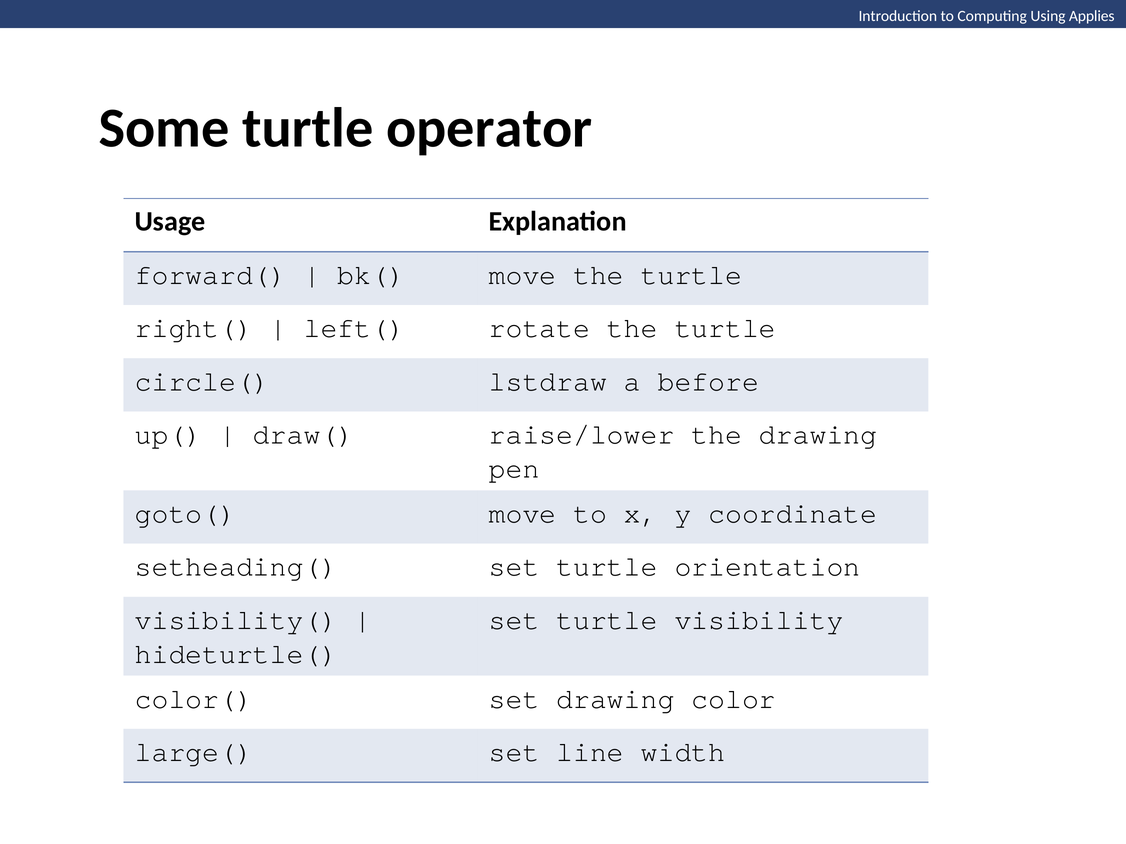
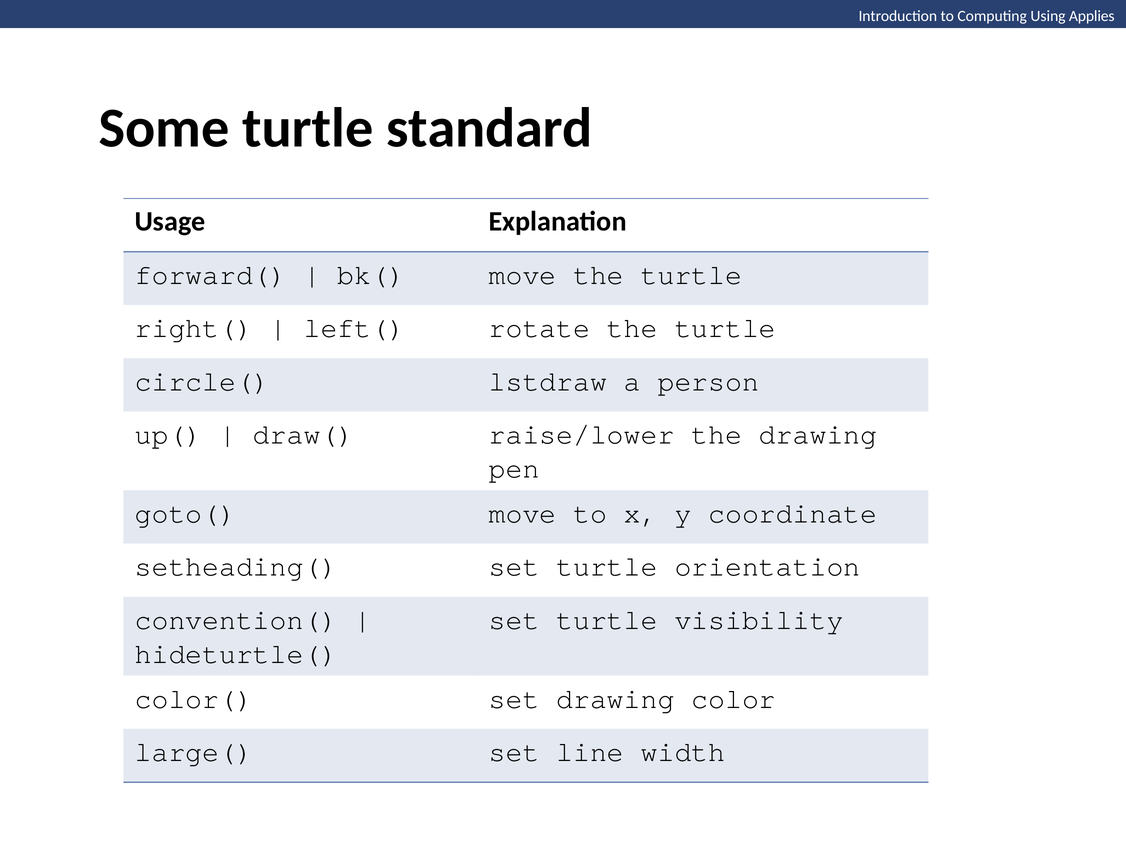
operator: operator -> standard (489, 128)
before: before -> person (708, 382)
visibility(: visibility( -> convention( (236, 620)
